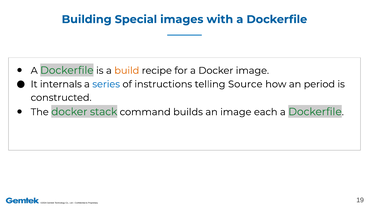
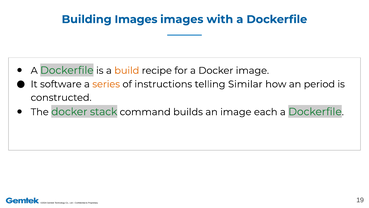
Building Special: Special -> Images (136, 19)
internals: internals -> software (61, 84)
series colour: blue -> orange (106, 84)
Source: Source -> Similar (245, 84)
